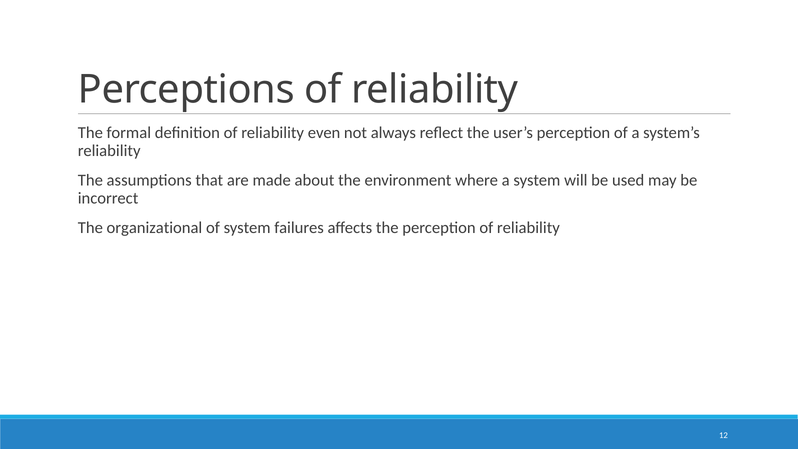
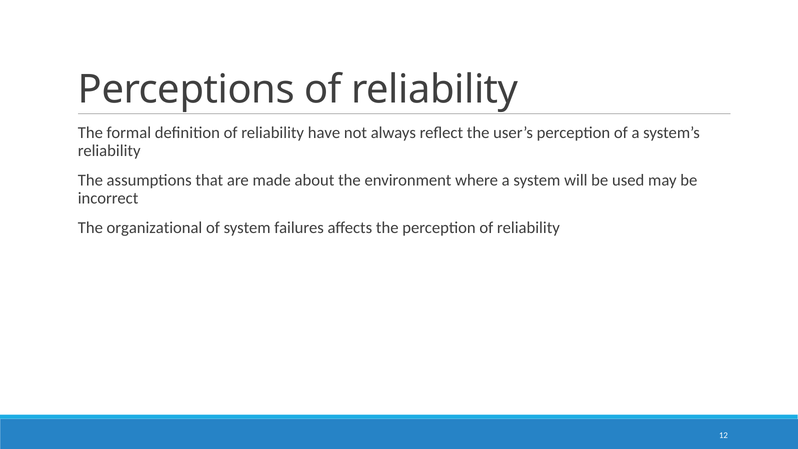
even: even -> have (324, 133)
